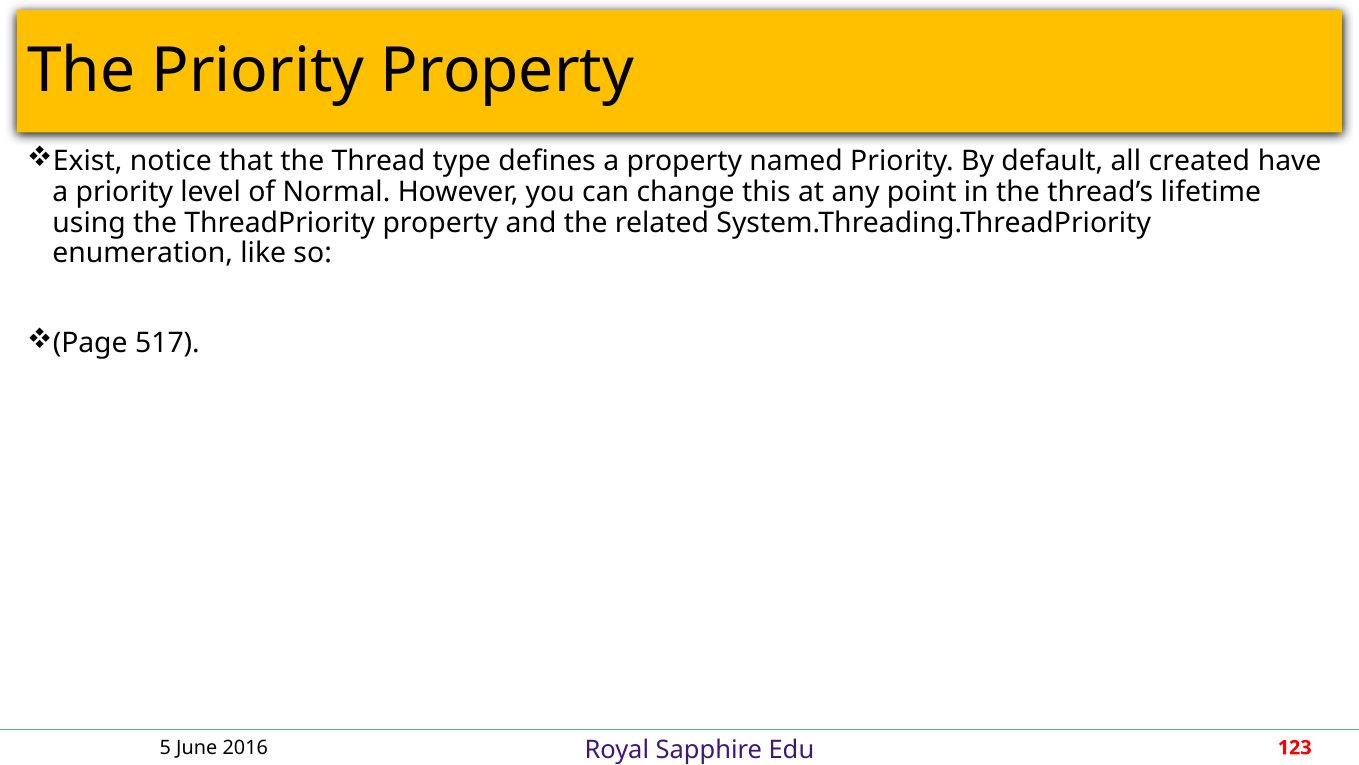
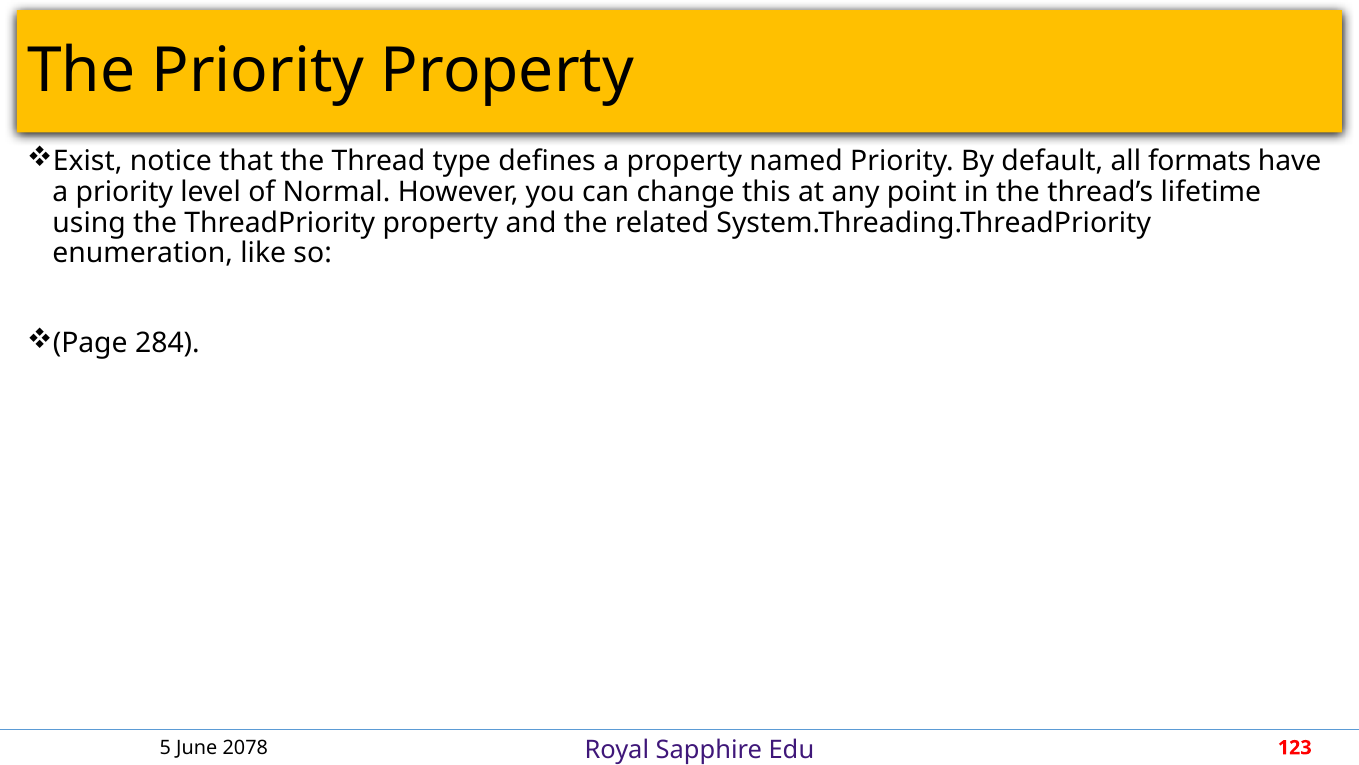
created: created -> formats (1200, 162)
517: 517 -> 284 (167, 343)
2016: 2016 -> 2078 (245, 747)
